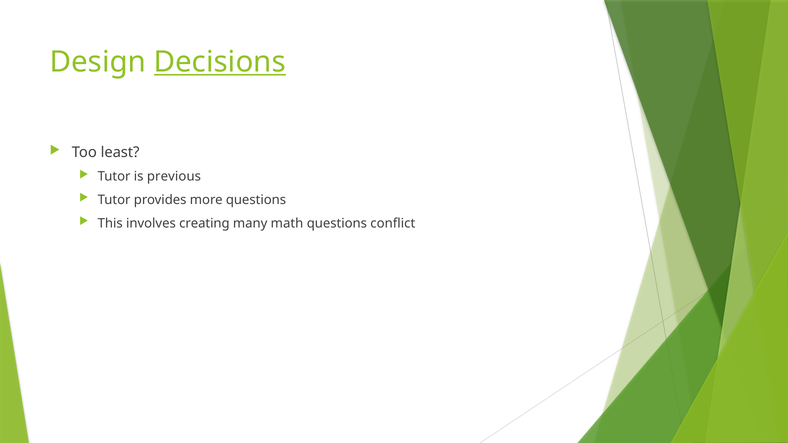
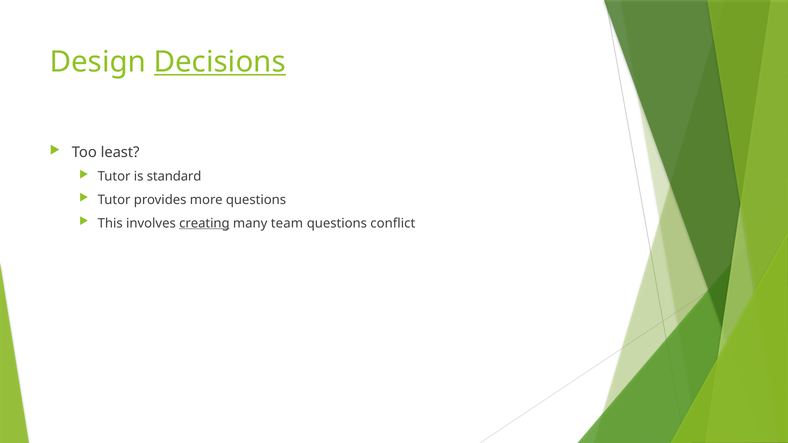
previous: previous -> standard (174, 177)
creating underline: none -> present (204, 223)
math: math -> team (287, 223)
